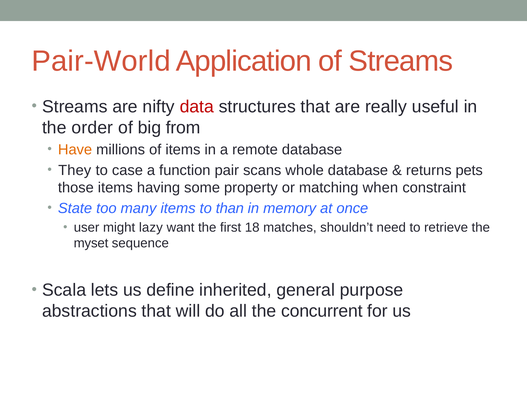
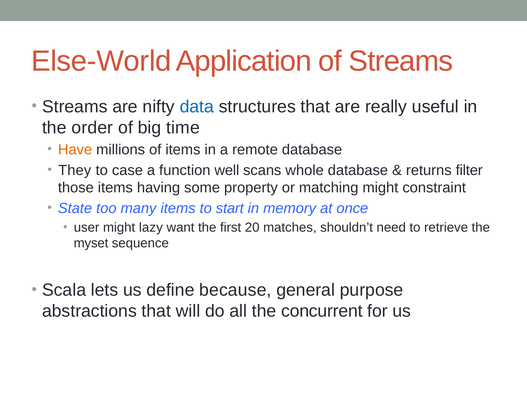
Pair-World: Pair-World -> Else-World (101, 61)
data colour: red -> blue (197, 107)
from: from -> time (183, 128)
pair: pair -> well (227, 170)
pets: pets -> filter (469, 170)
matching when: when -> might (380, 188)
than: than -> start (230, 208)
18: 18 -> 20 (252, 228)
inherited: inherited -> because (235, 290)
